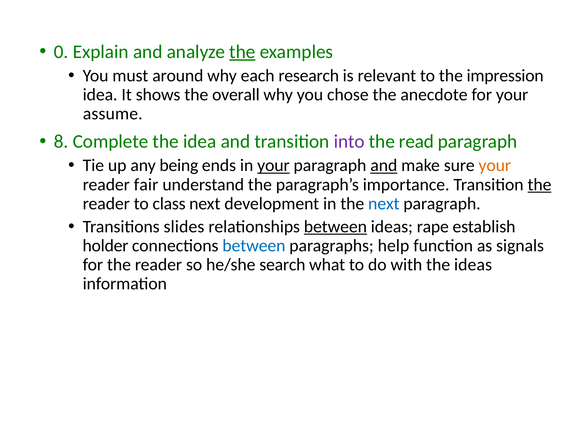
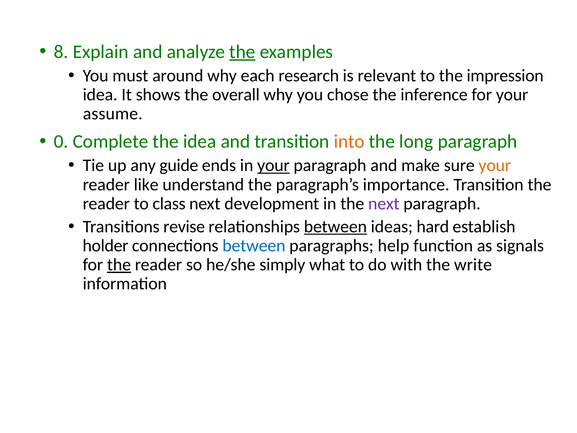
0: 0 -> 8 (61, 52)
anecdote: anecdote -> inference (434, 95)
8: 8 -> 0 (61, 142)
into colour: purple -> orange (349, 142)
read: read -> long (416, 142)
being: being -> guide (179, 165)
and underline: present -> none (384, 165)
fair: fair -> like (146, 184)
the underline: present -> none (539, 184)
next colour: blue -> purple (384, 203)
slides: slides -> revise (184, 227)
rape: rape -> hard (433, 227)
the underline: none -> present (119, 265)
search: search -> simply (282, 265)
the ideas: ideas -> write (473, 265)
